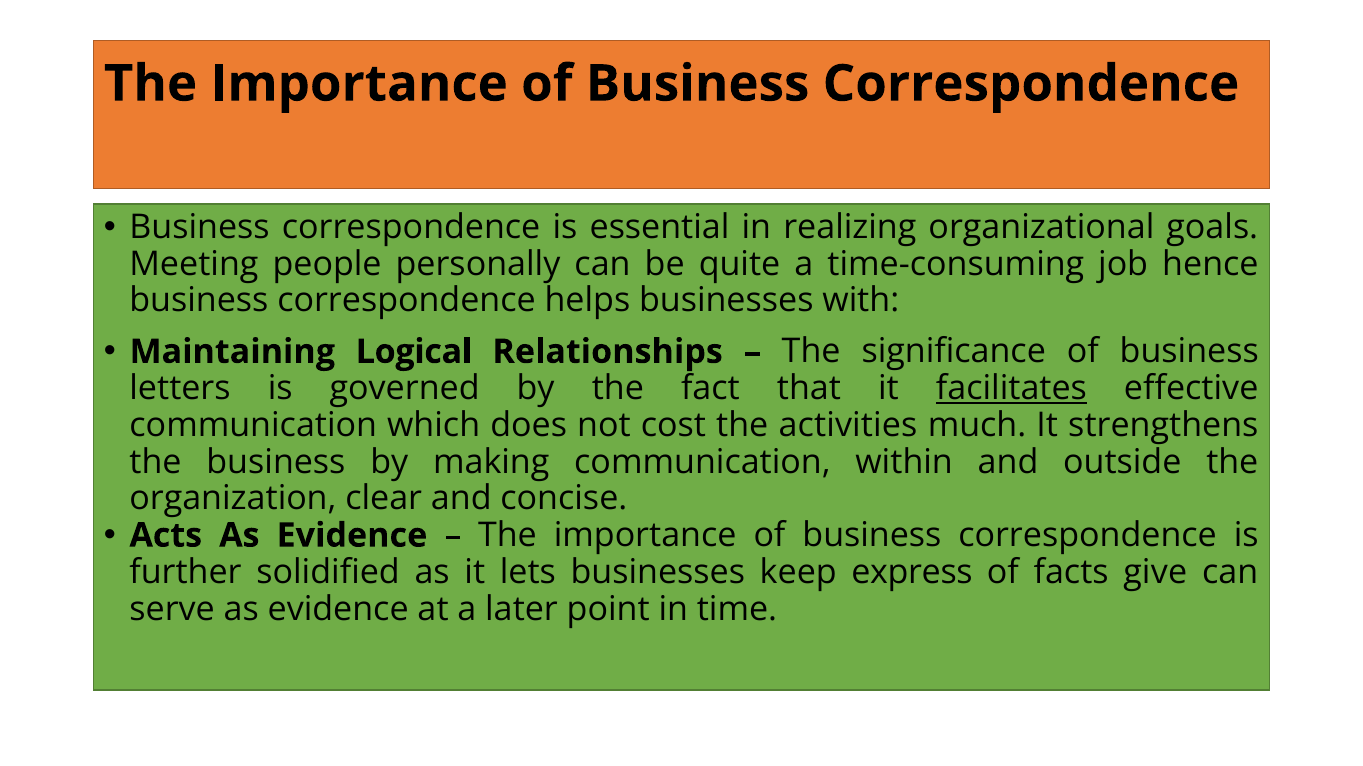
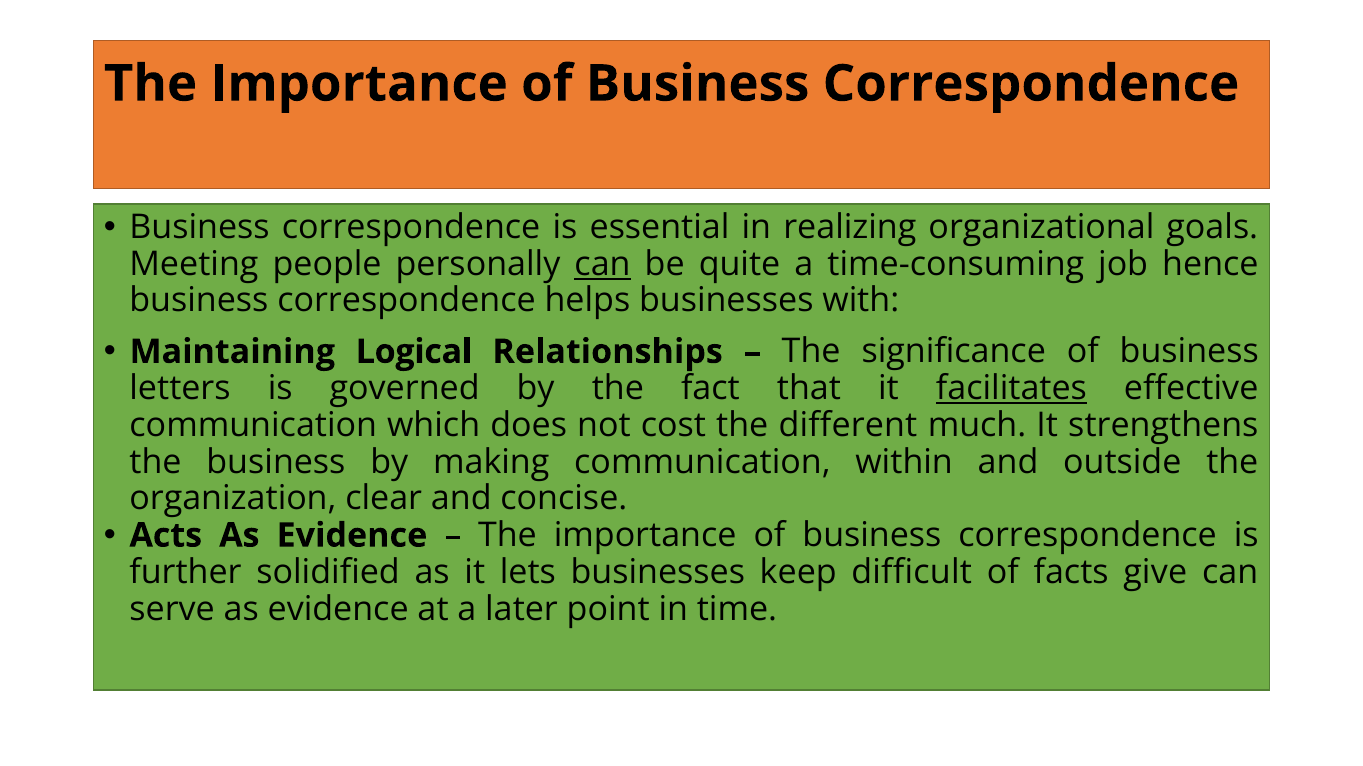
can underline: none -> present (603, 264)
activities: activities -> different (848, 426)
express: express -> difficult (912, 573)
